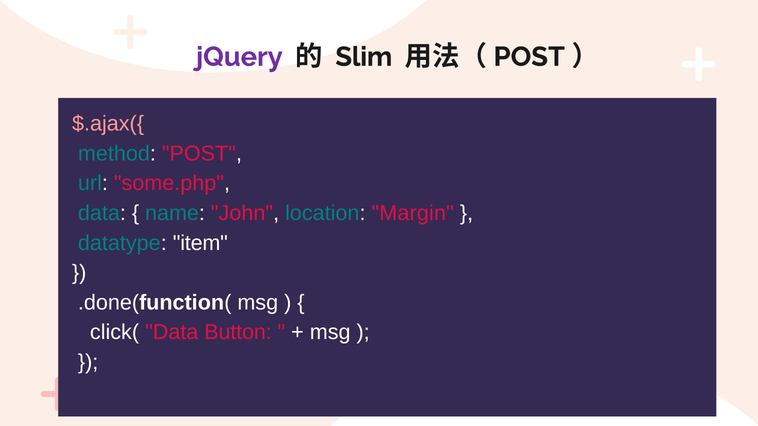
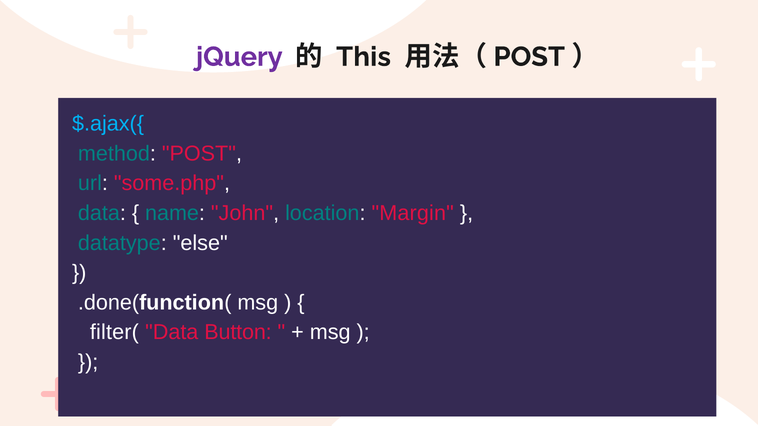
Slim: Slim -> This (364, 57)
$.ajax({ colour: pink -> light blue (108, 124)
item: item -> else (200, 243)
click(: click( -> filter( (114, 332)
